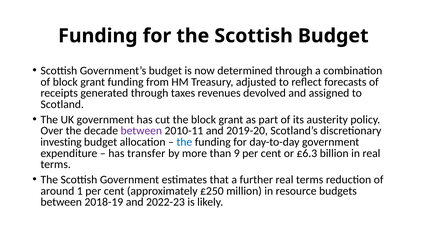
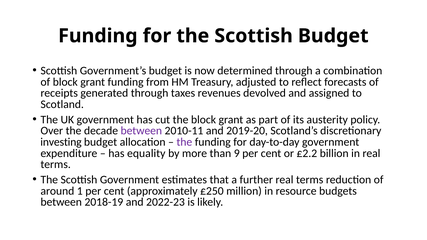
the colour: blue -> purple (184, 142)
transfer: transfer -> equality (146, 153)
£6.3: £6.3 -> £2.2 (307, 153)
